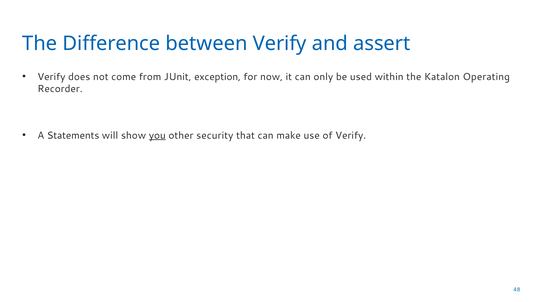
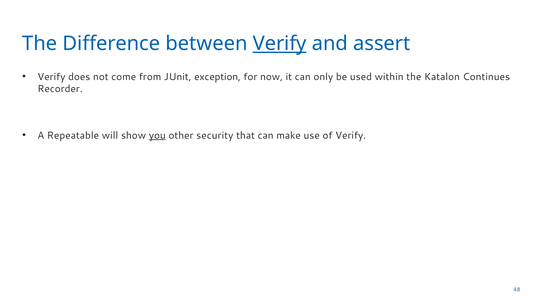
Verify underline: none -> present (280, 44)
Operating: Operating -> Continues (486, 77)
Statements: Statements -> Repeatable (73, 135)
